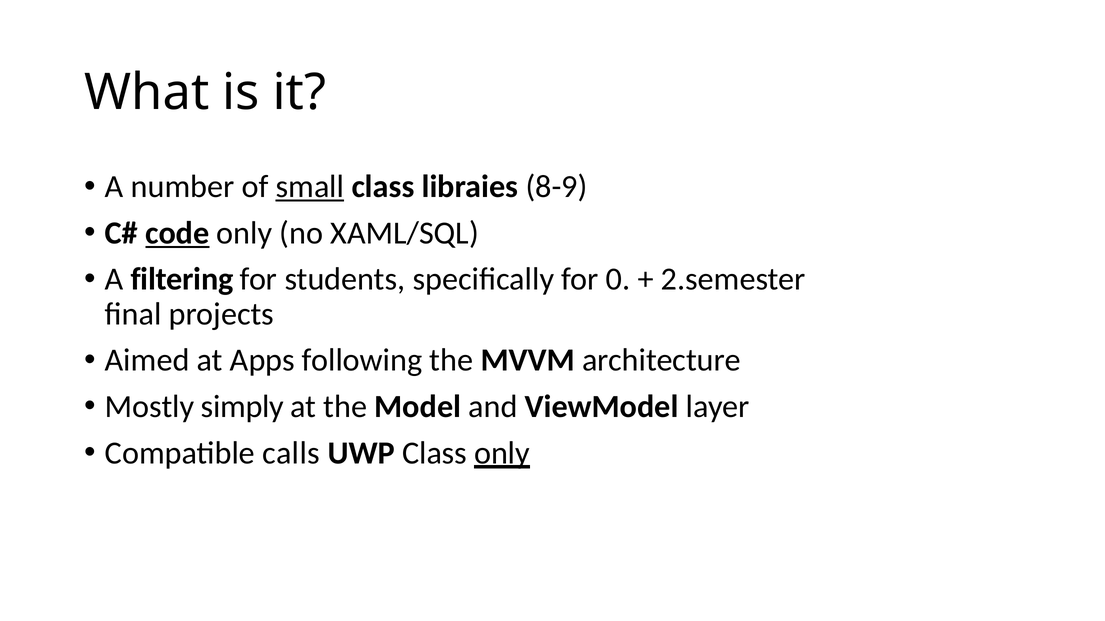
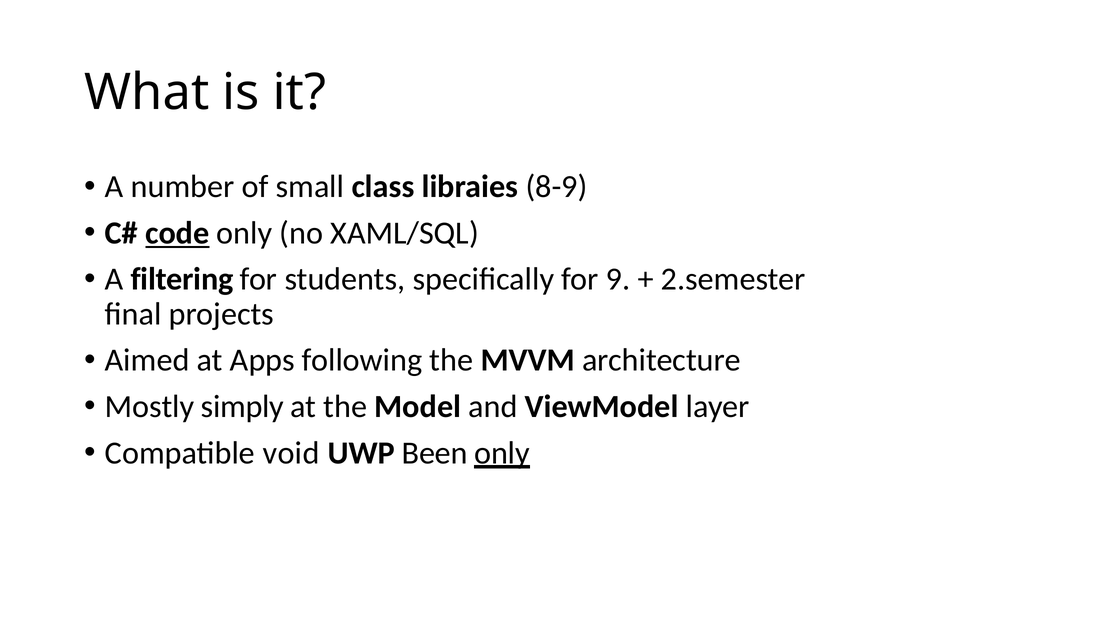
small underline: present -> none (310, 187)
0: 0 -> 9 (618, 279)
calls: calls -> void (291, 453)
UWP Class: Class -> Been (435, 453)
